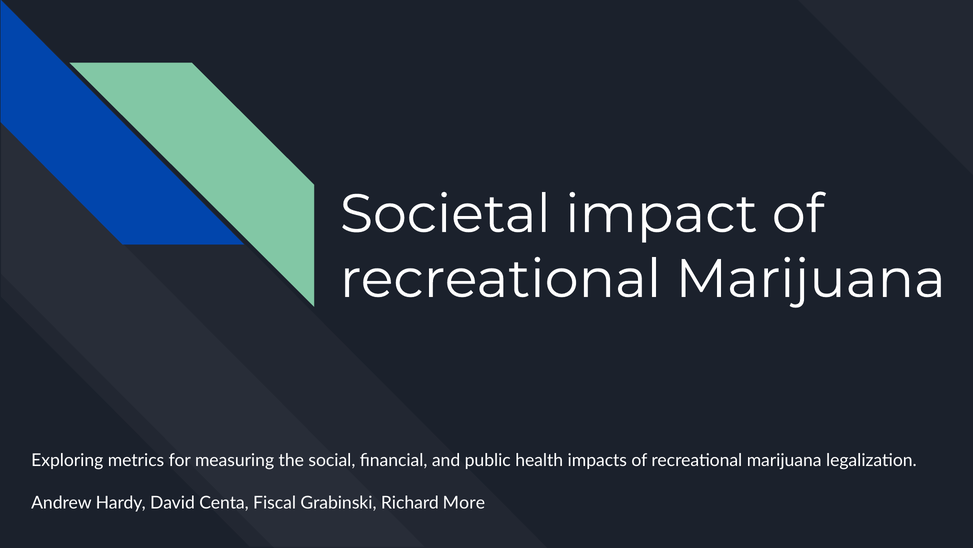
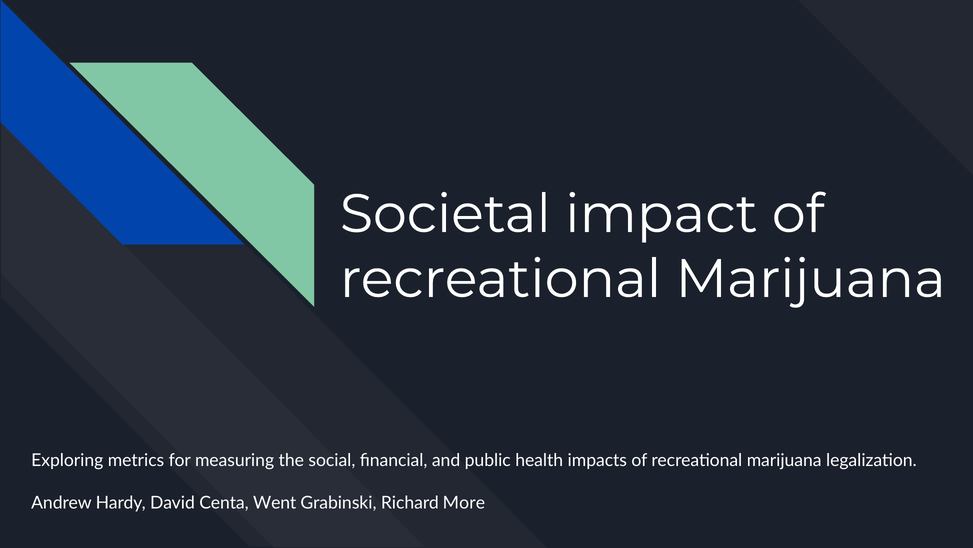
Fiscal: Fiscal -> Went (275, 502)
